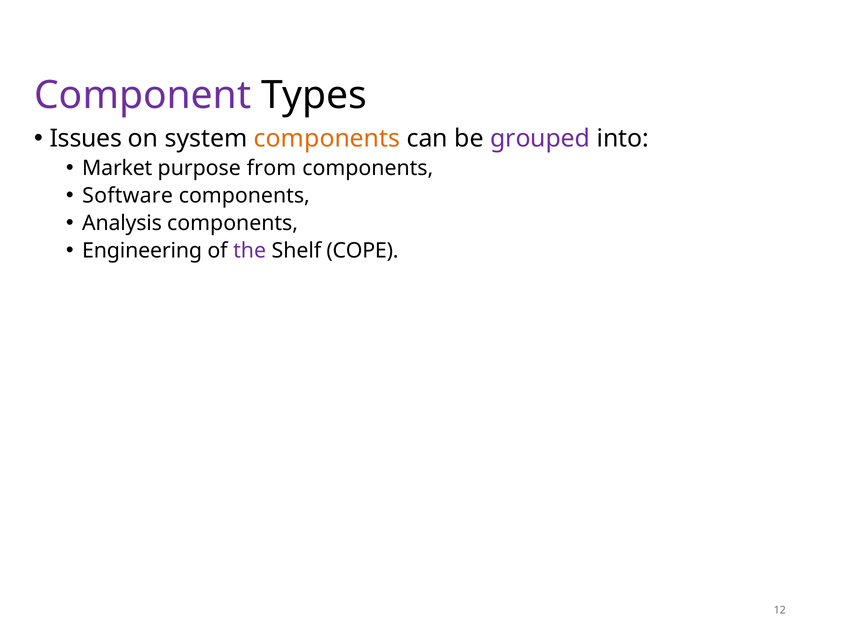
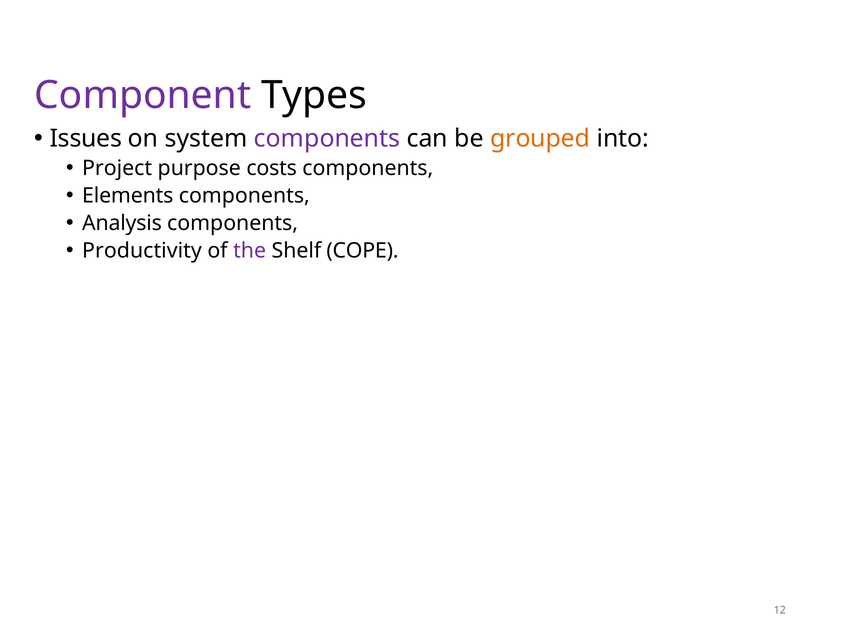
components colour: orange -> purple (327, 139)
grouped colour: purple -> orange (540, 139)
Market: Market -> Project (117, 168)
from: from -> costs (272, 168)
Software: Software -> Elements (128, 196)
Engineering: Engineering -> Productivity (142, 251)
